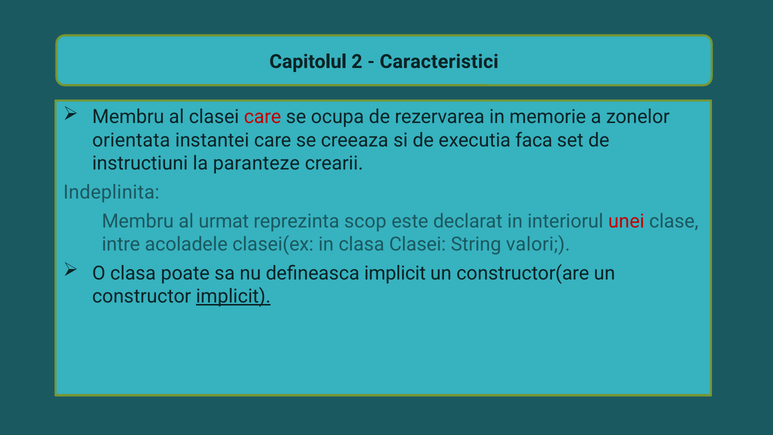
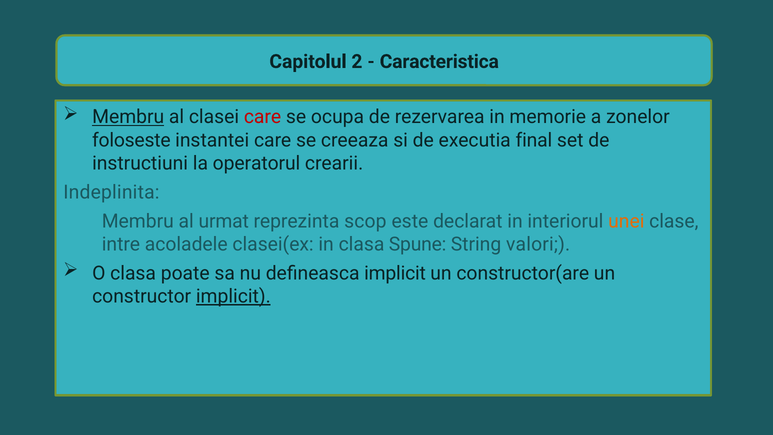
Caracteristici: Caracteristici -> Caracteristica (439, 62)
Membru underline: none -> present (128, 117)
orientata: orientata -> foloseste (131, 140)
faca: faca -> final (534, 140)
paranteze: paranteze -> operatorul (256, 163)
unei colour: red -> orange (626, 221)
clasa Clasei: Clasei -> Spune (418, 244)
